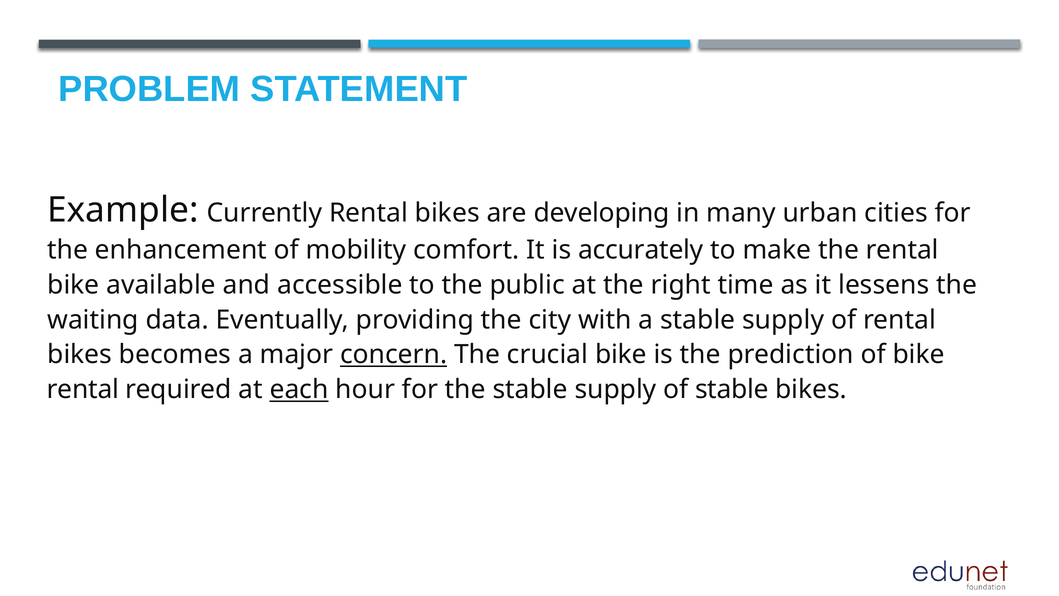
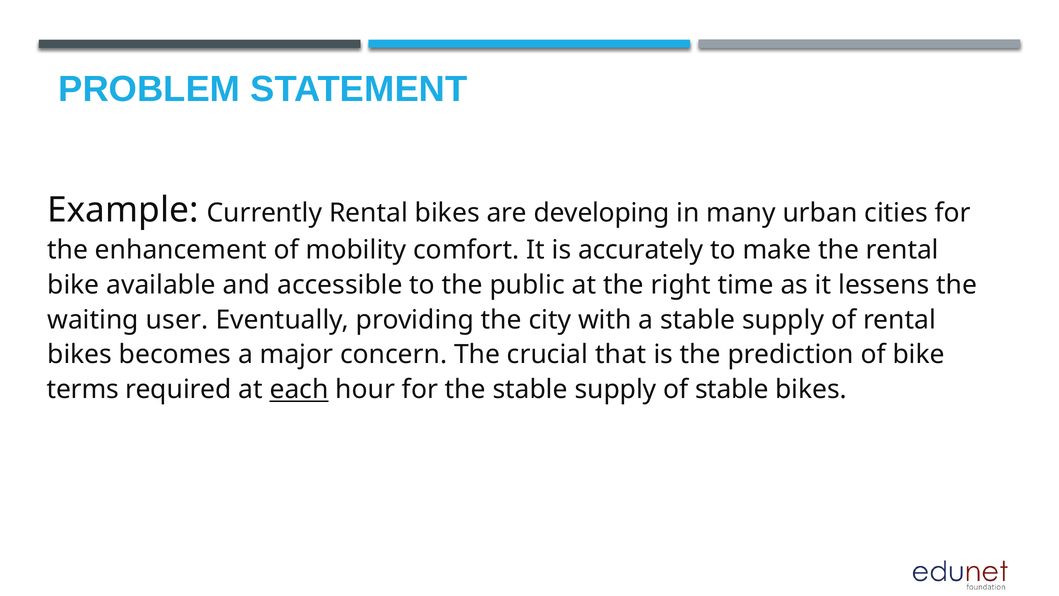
data: data -> user (177, 320)
concern underline: present -> none (394, 355)
crucial bike: bike -> that (621, 355)
rental: rental -> terms (83, 389)
